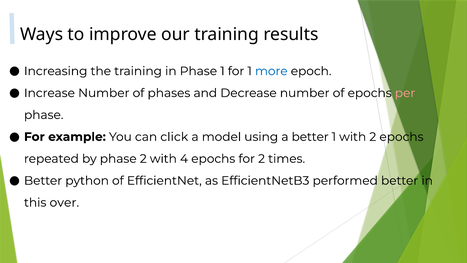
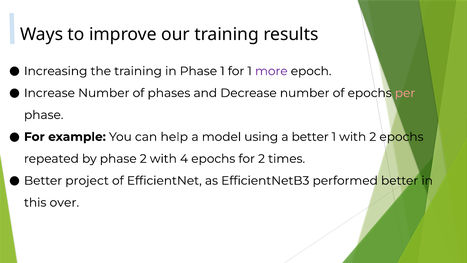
more colour: blue -> purple (271, 71)
click: click -> help (174, 137)
python: python -> project (87, 180)
